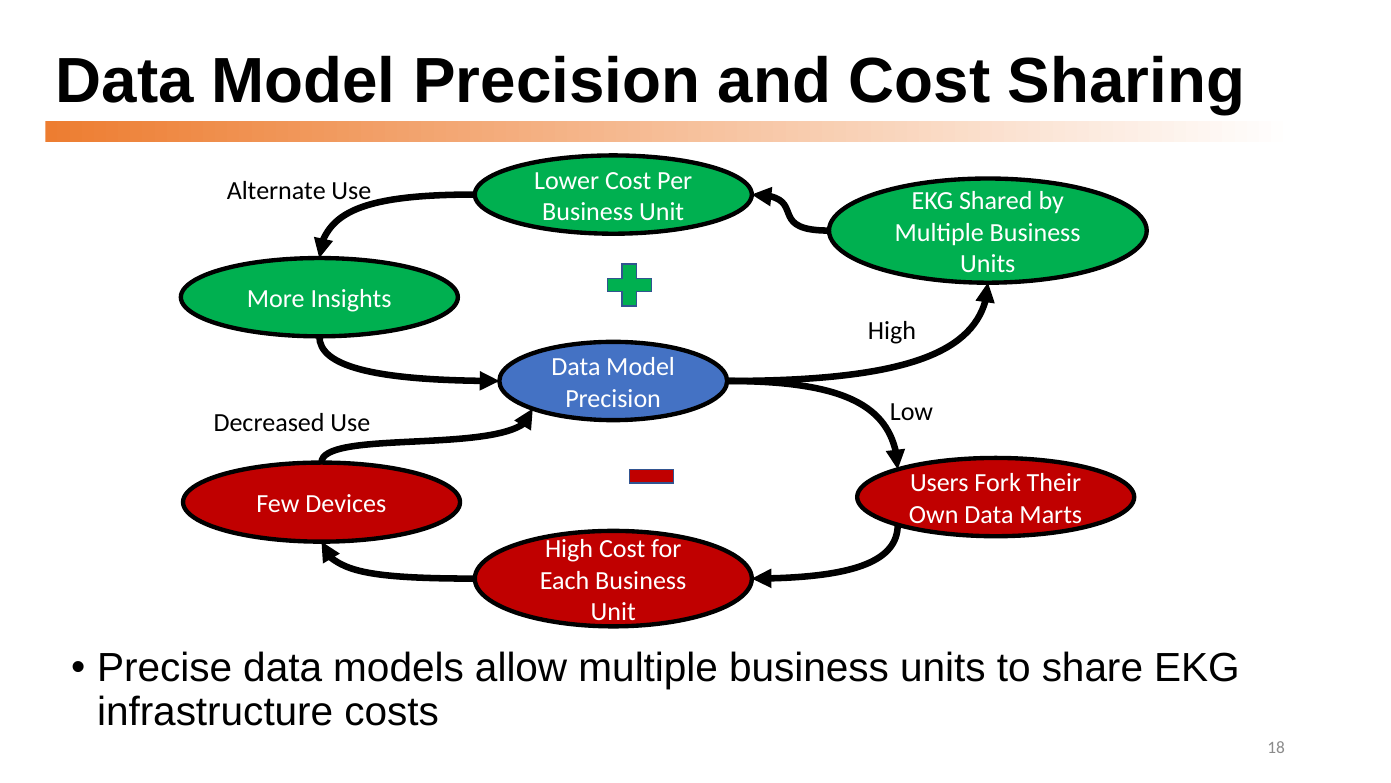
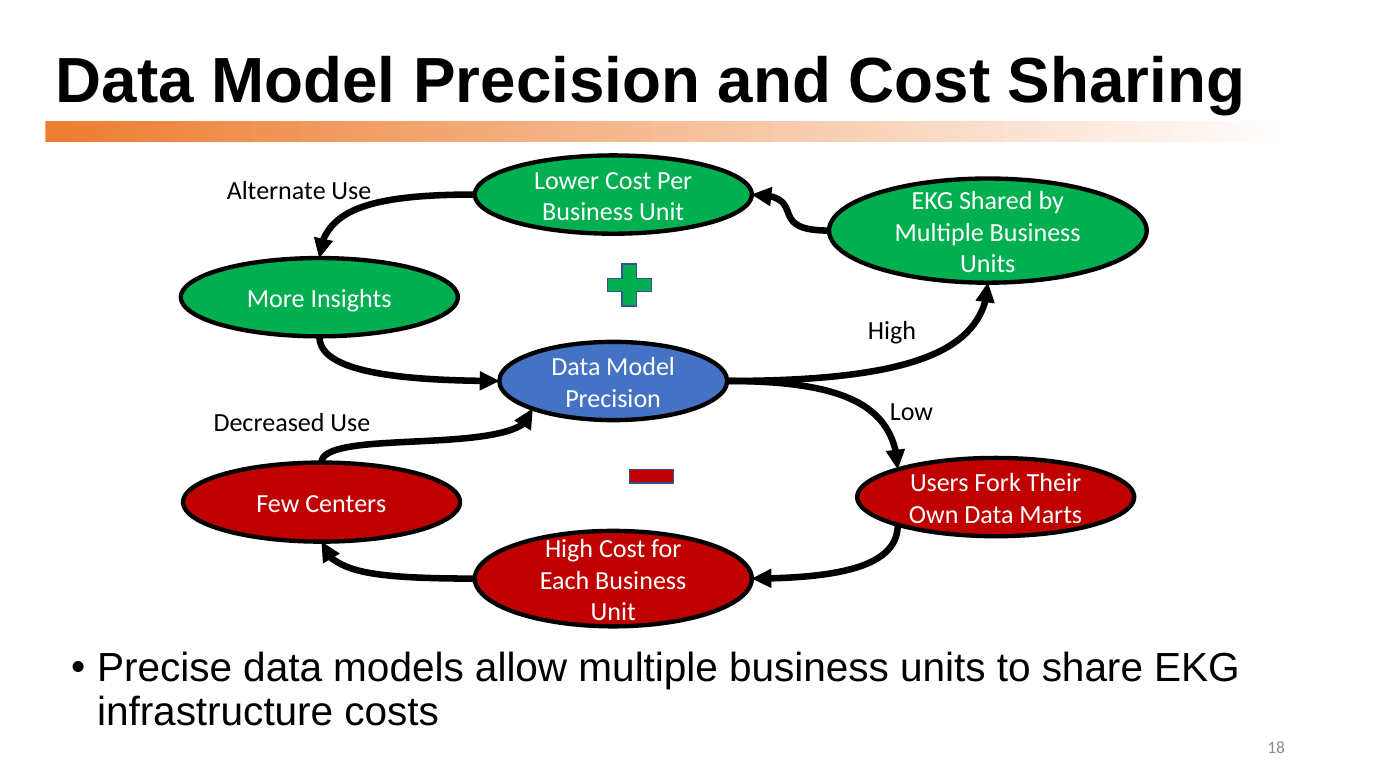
Devices: Devices -> Centers (346, 504)
